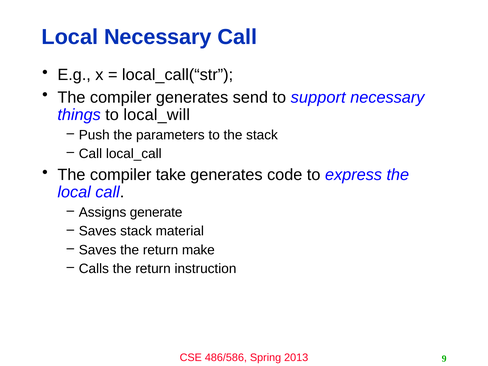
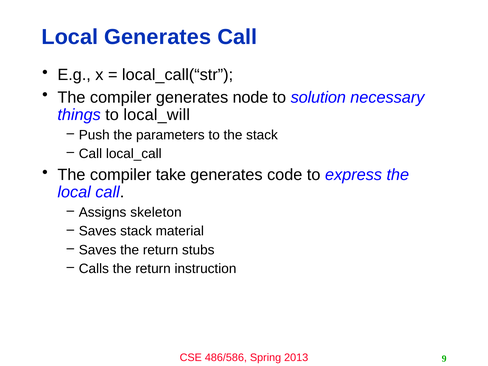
Local Necessary: Necessary -> Generates (158, 37)
send: send -> node (250, 97)
support: support -> solution (318, 97)
generate: generate -> skeleton (156, 212)
make: make -> stubs (198, 250)
